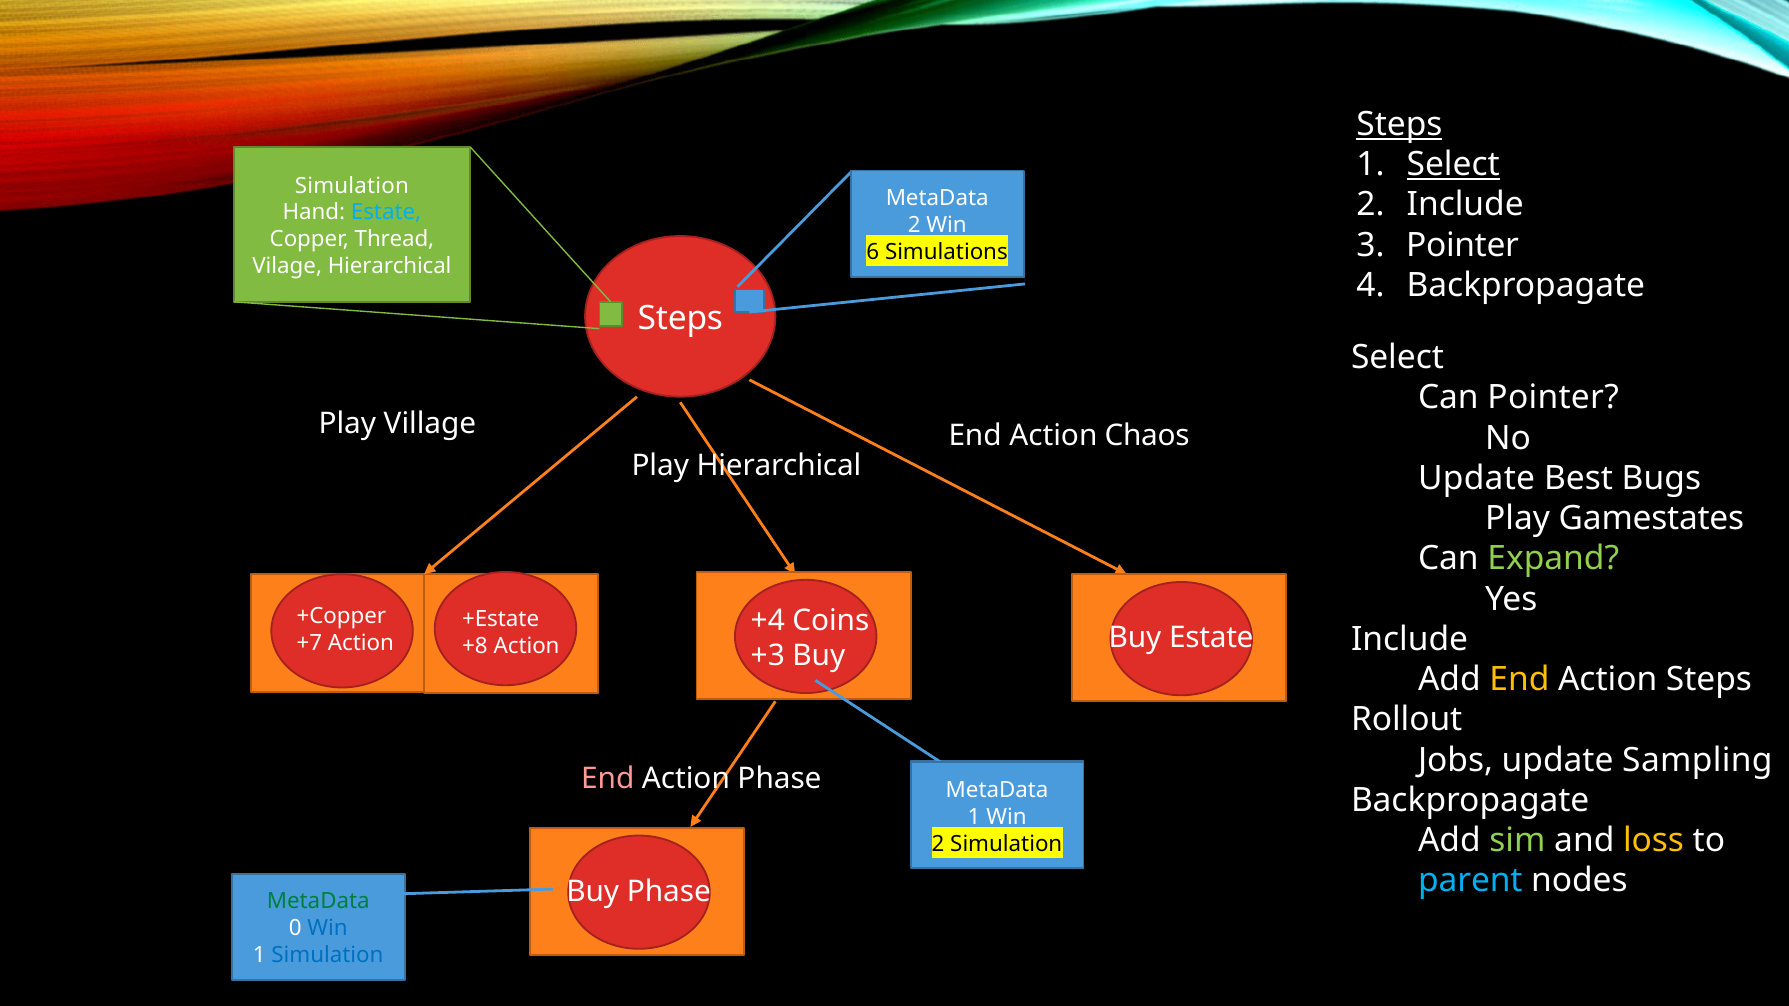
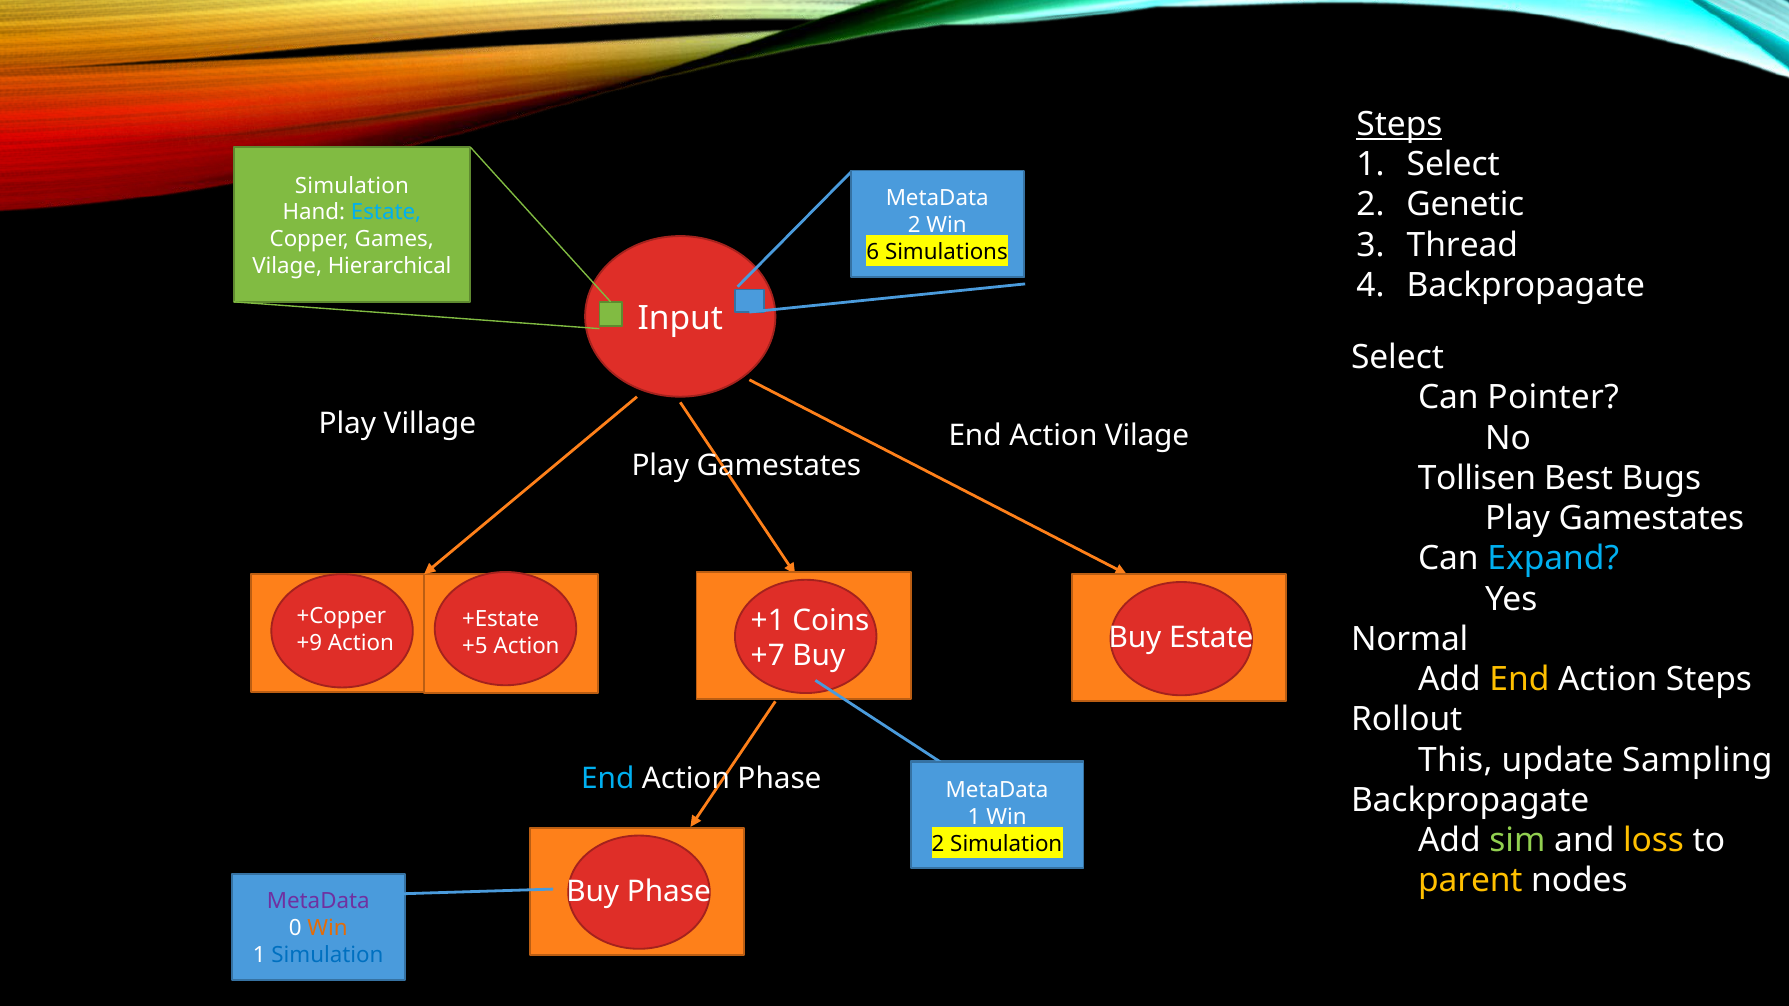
Select underline: present -> none (1453, 165)
2 Include: Include -> Genetic (1465, 205)
Thread: Thread -> Games (394, 239)
Pointer: Pointer -> Thread (1462, 245)
Steps: Steps -> Input (680, 319)
Action Chaos: Chaos -> Vilage (1147, 436)
Hierarchical: Hierarchical -> Gamestates (779, 465)
Update: Update -> Tollisen (1477, 479)
Expand colour: light green -> light blue (1553, 559)
+4: +4 -> +1 (768, 620)
Include: Include -> Normal (1410, 640)
+7: +7 -> +9 (309, 643)
+8: +8 -> +5 (475, 646)
+3: +3 -> +7 (768, 656)
Jobs: Jobs -> This (1455, 760)
End colour: pink -> light blue (608, 779)
parent colour: light blue -> yellow (1470, 881)
MetaData colour: green -> purple (318, 902)
Win colour: blue -> orange (328, 929)
